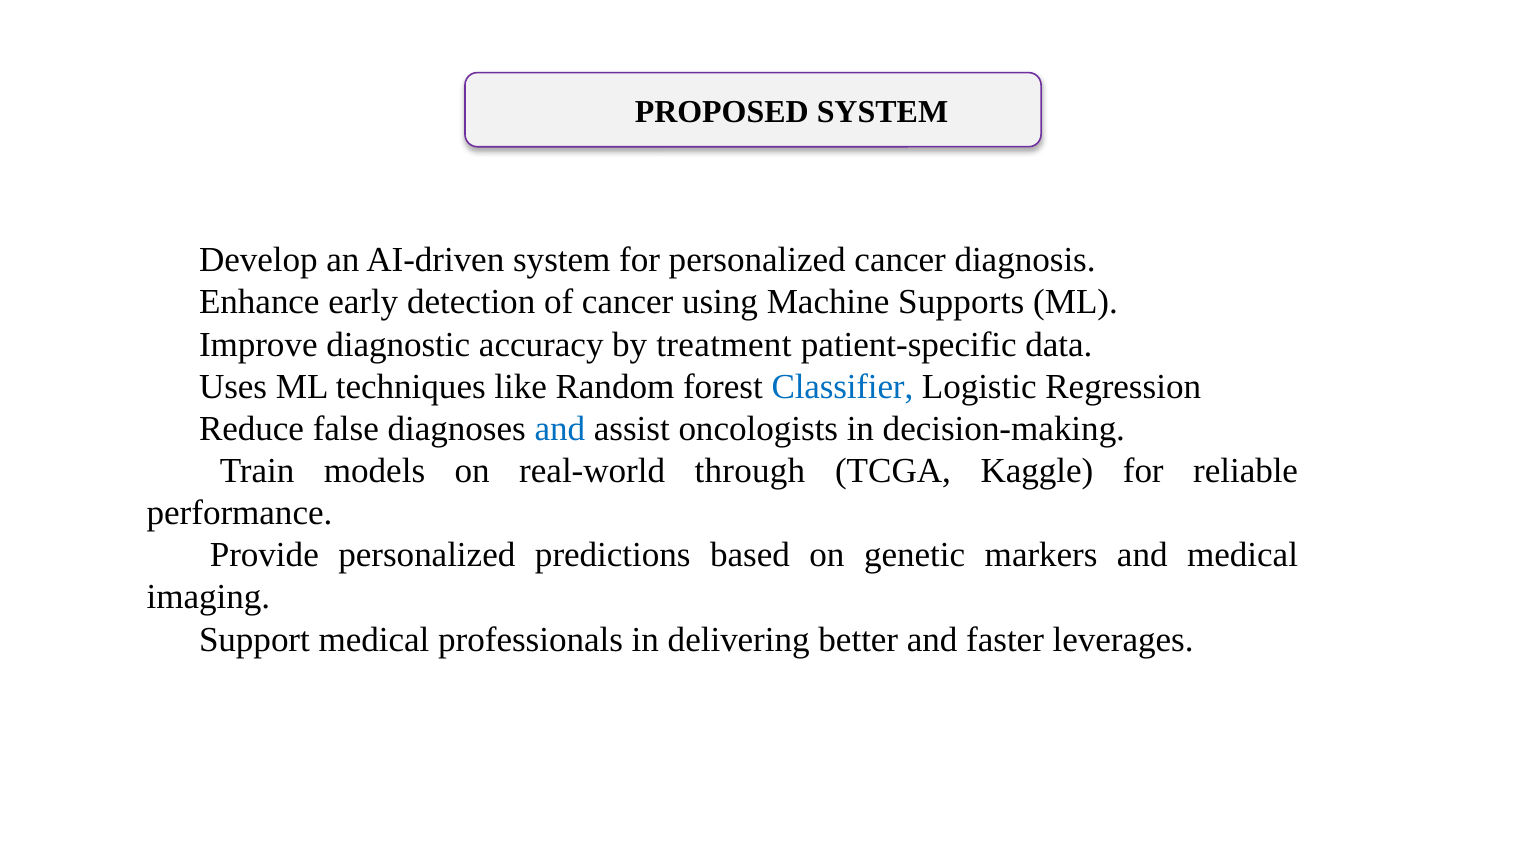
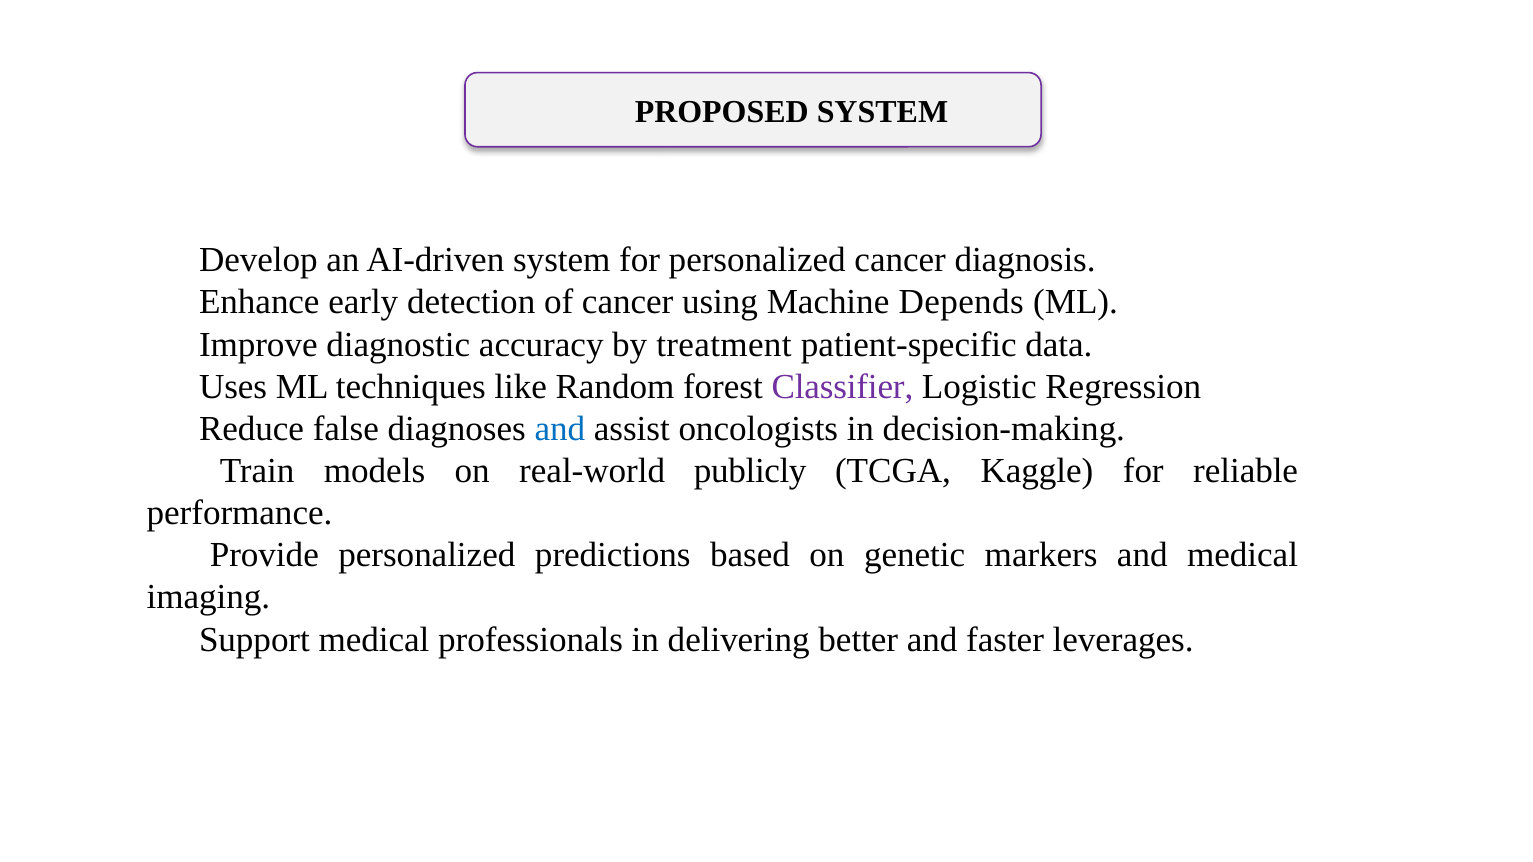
Supports: Supports -> Depends (961, 303)
Classifier colour: blue -> purple (842, 387)
through: through -> publicly (750, 471)
